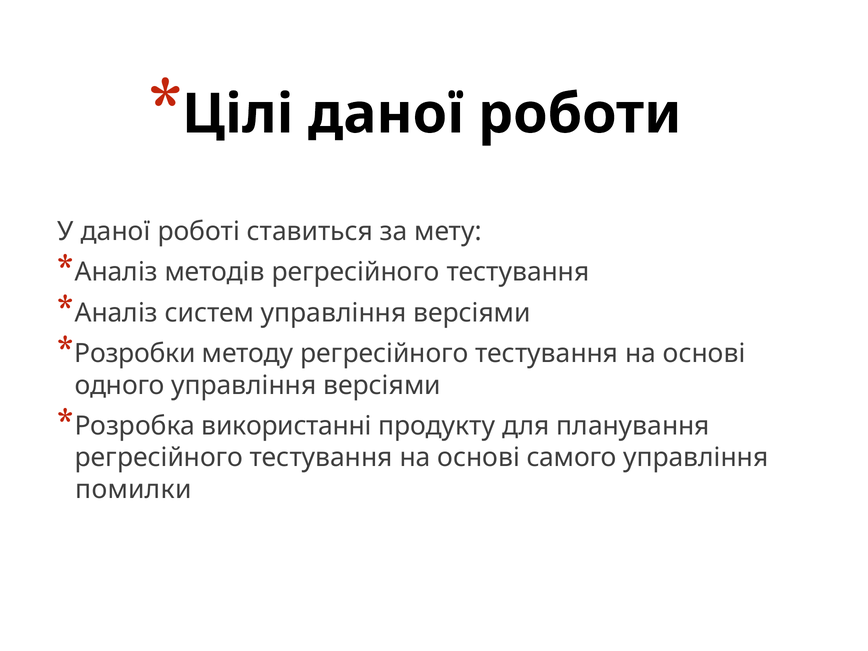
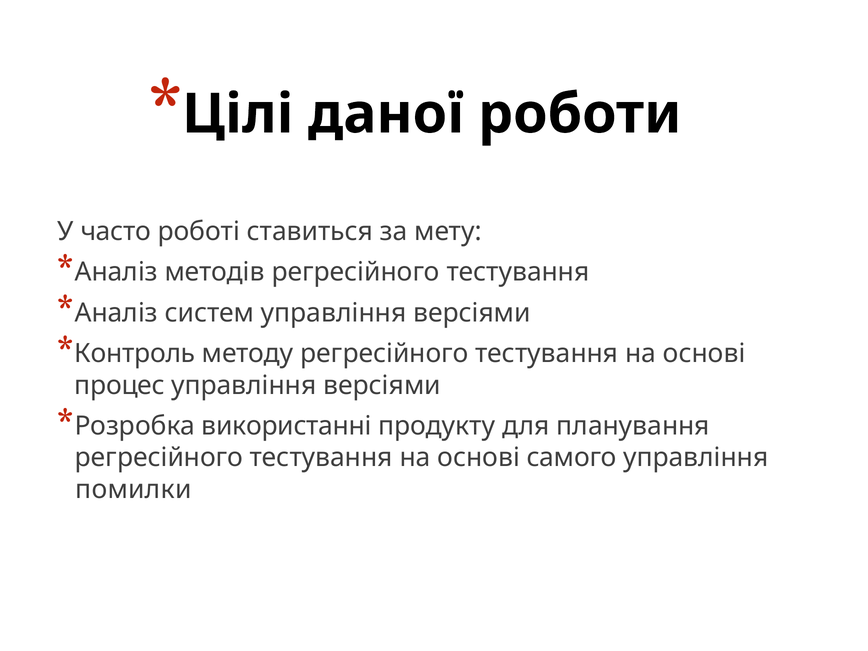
У даної: даної -> часто (116, 231)
Розробки: Розробки -> Контроль (135, 353)
одного: одного -> процес (120, 385)
